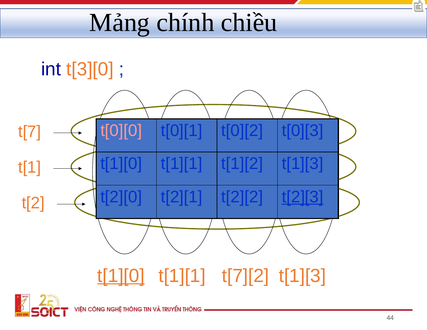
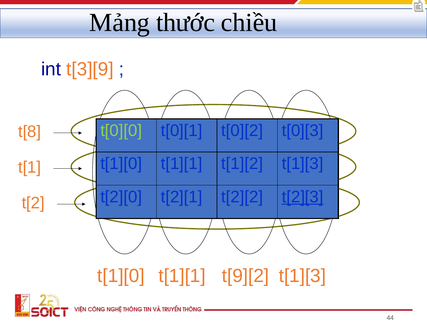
chính: chính -> thước (186, 23)
t[3][0: t[3][0 -> t[3][9 (90, 69)
t[0][0 colour: pink -> light green (121, 130)
t[7: t[7 -> t[8 (30, 132)
t[1][0 underline: present -> none (121, 276)
t[7][2: t[7][2 -> t[9][2 (246, 276)
